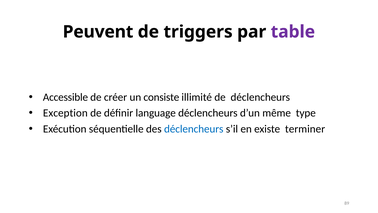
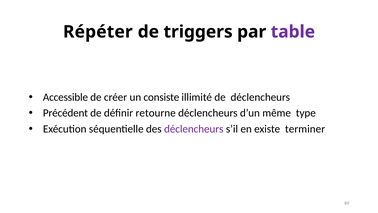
Peuvent: Peuvent -> Répéter (98, 32)
Exception: Exception -> Précédent (65, 113)
language: language -> retourne (156, 113)
déclencheurs colour: blue -> purple (194, 129)
